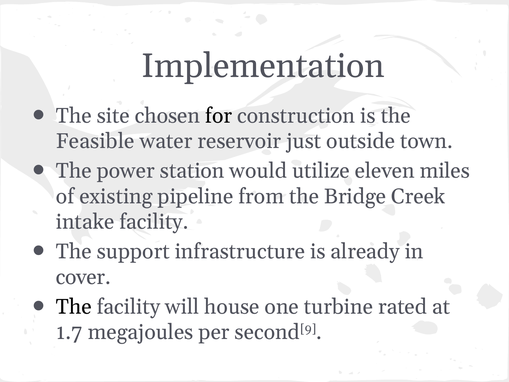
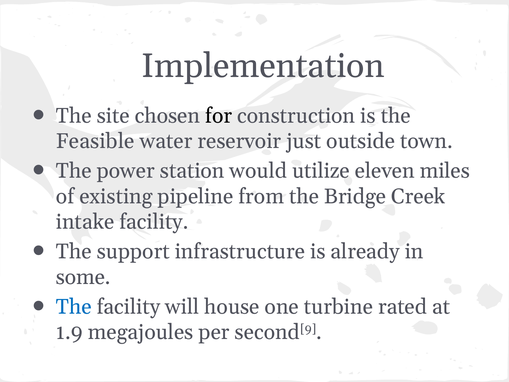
cover: cover -> some (83, 277)
The colour: black -> blue (74, 307)
1.7: 1.7 -> 1.9 (69, 332)
